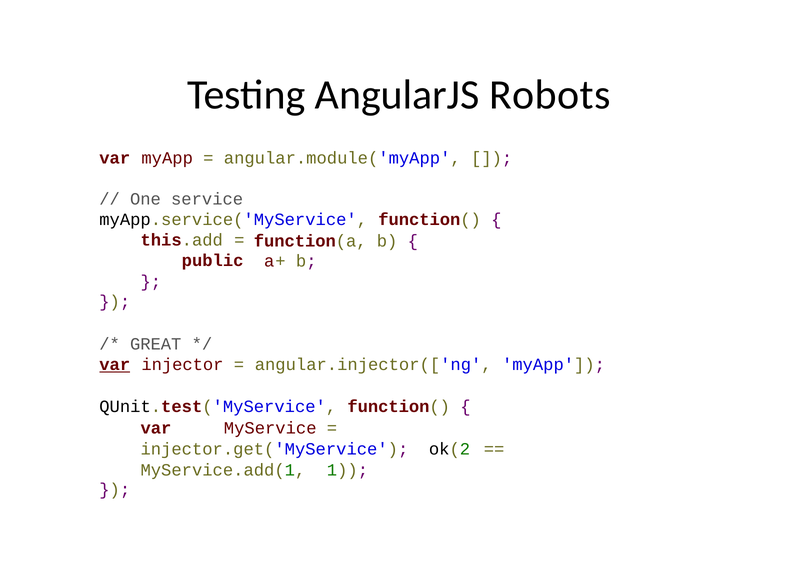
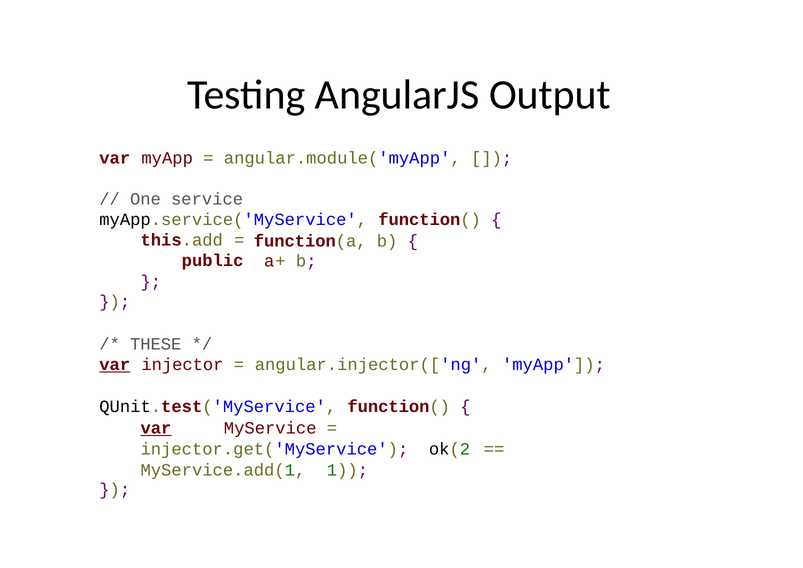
Robots: Robots -> Output (550, 95)
GREAT: GREAT -> THESE (156, 344)
var underline: none -> present (156, 428)
